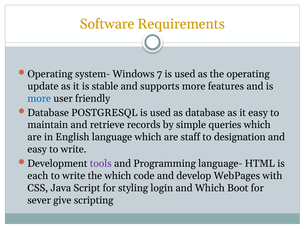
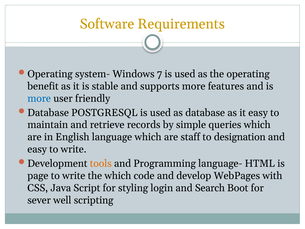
update: update -> benefit (43, 86)
tools colour: purple -> orange (101, 163)
each: each -> page (38, 176)
and Which: Which -> Search (210, 188)
give: give -> well (62, 200)
